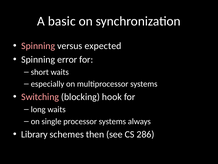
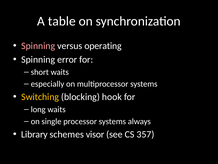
basic: basic -> table (62, 21)
expected: expected -> operating (103, 46)
Switching colour: pink -> yellow (40, 97)
then: then -> visor (95, 134)
286: 286 -> 357 (145, 134)
